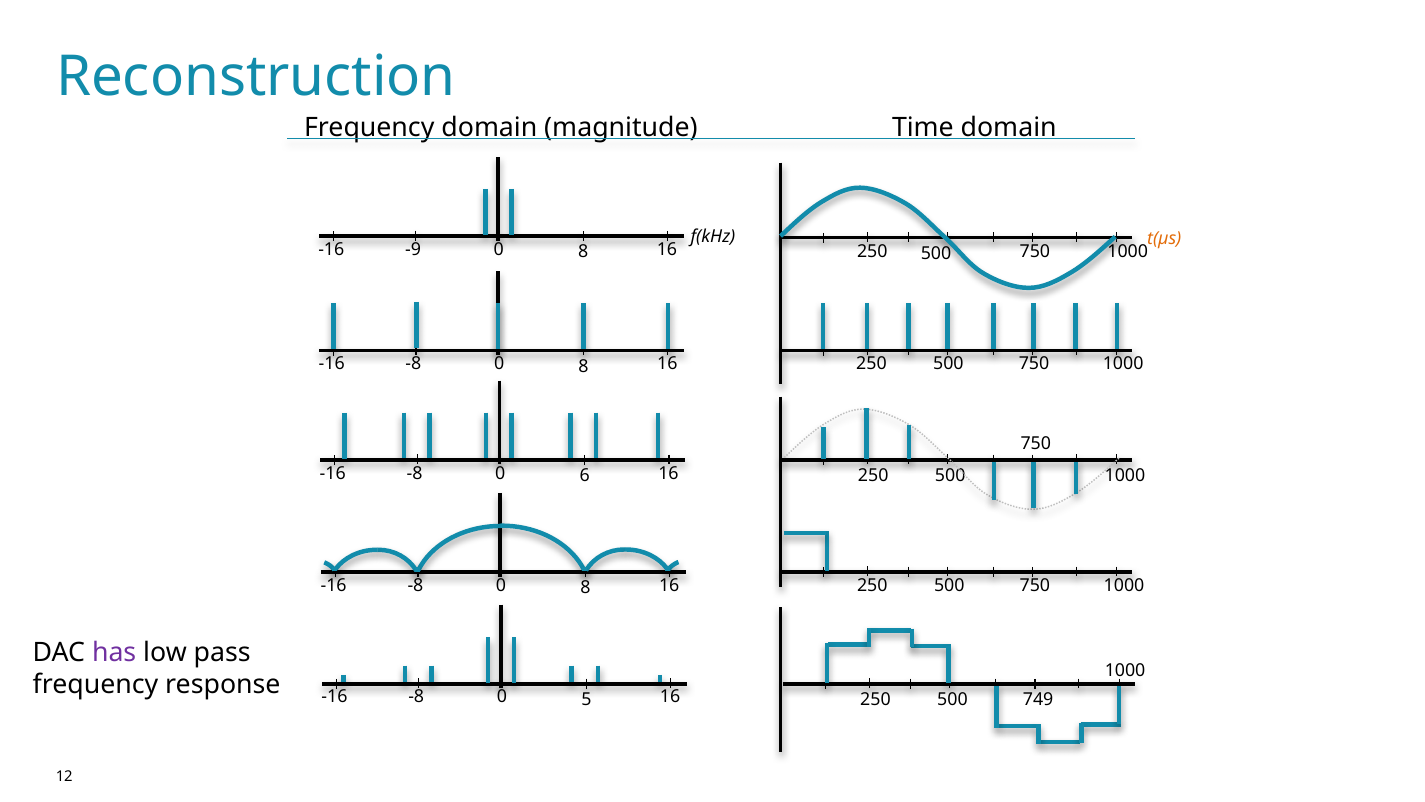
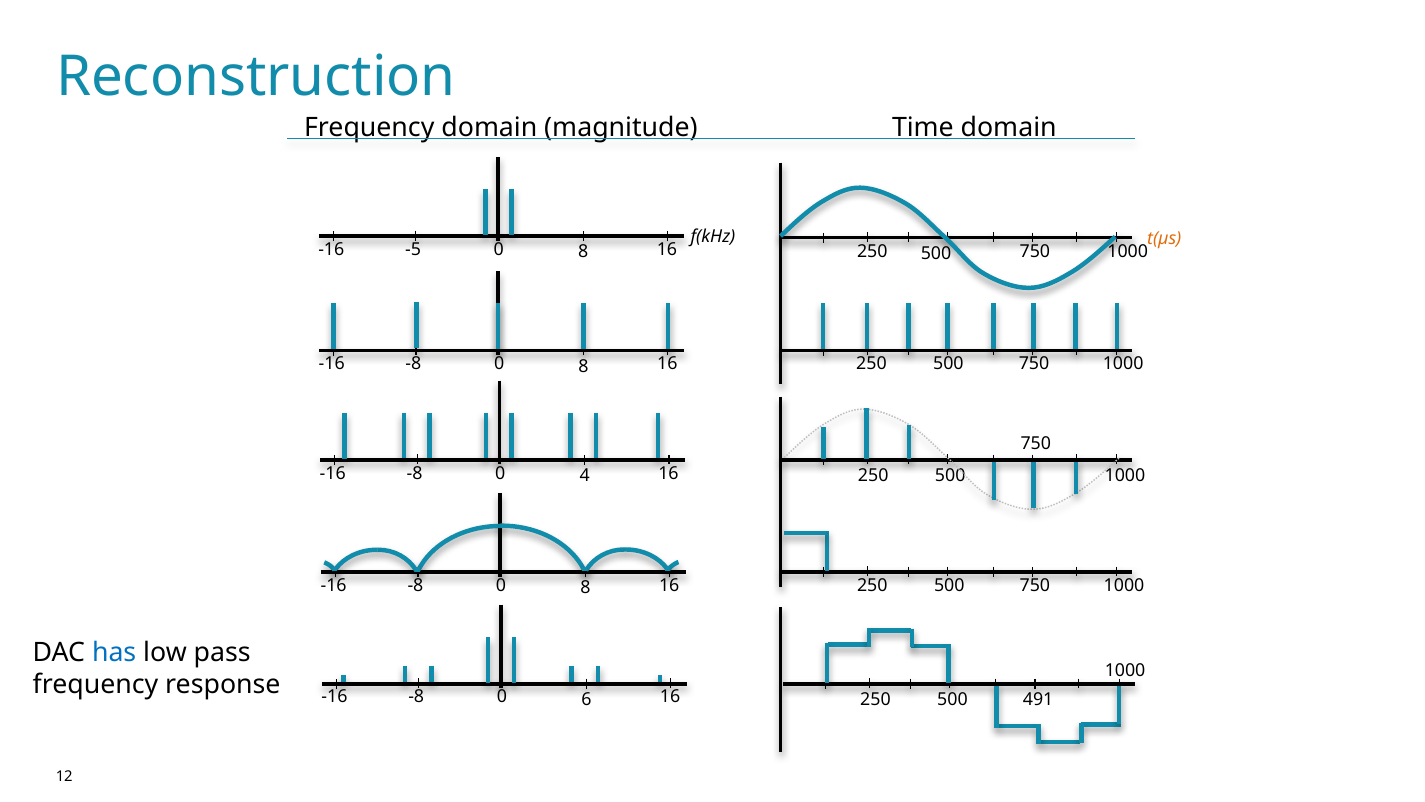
-9: -9 -> -5 (413, 250)
6: 6 -> 4 (585, 475)
has colour: purple -> blue (114, 653)
5: 5 -> 6 (586, 699)
749: 749 -> 491 (1038, 699)
